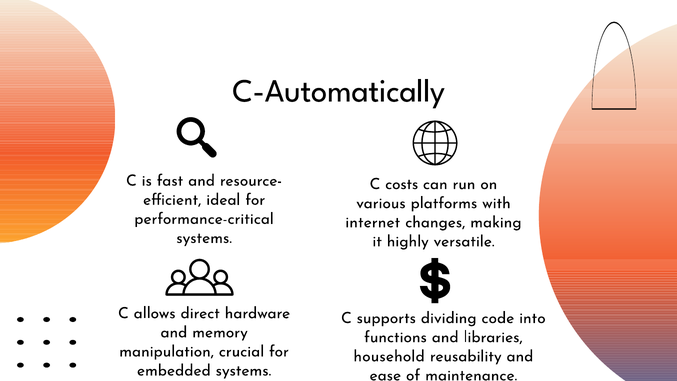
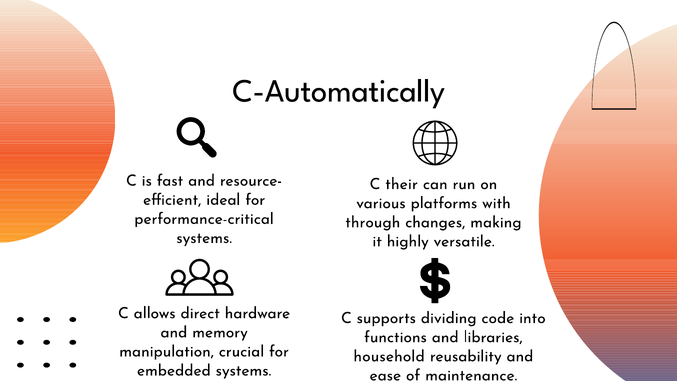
costs: costs -> their (402, 184)
internet: internet -> through (373, 222)
